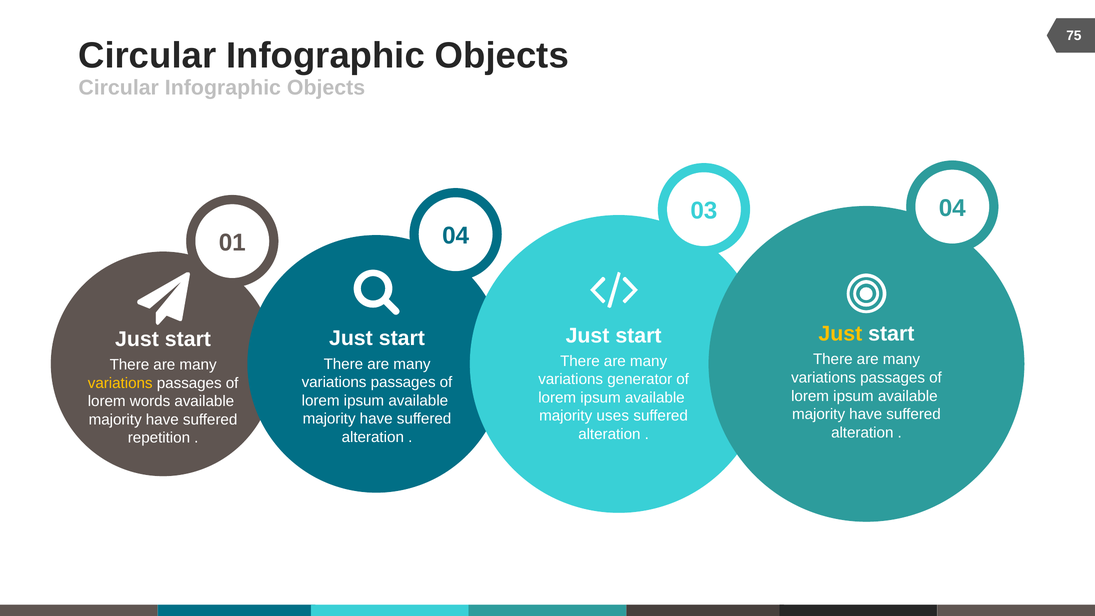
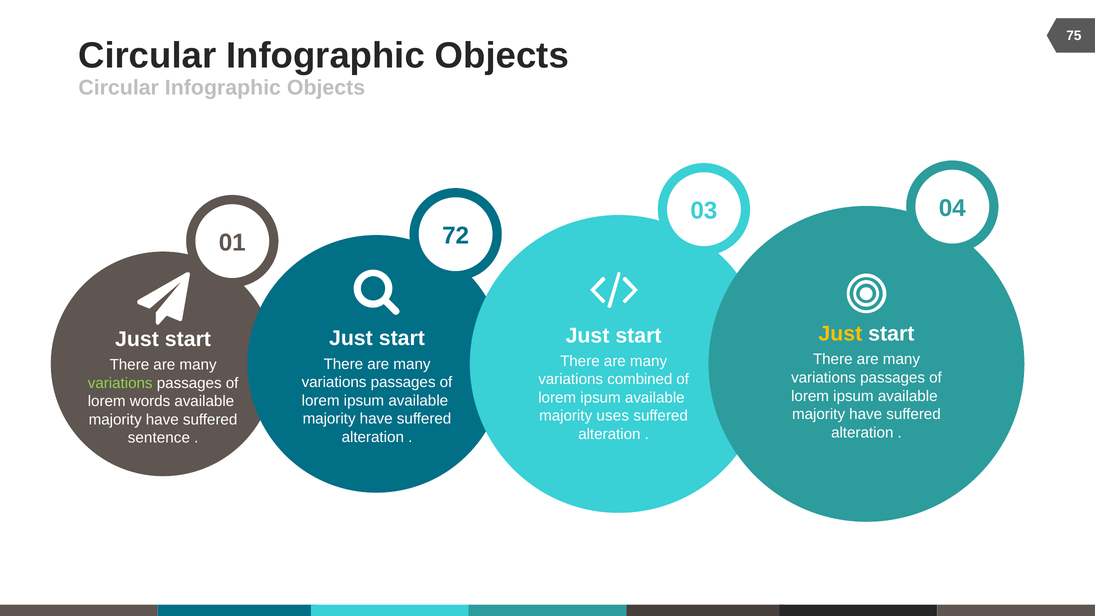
01 04: 04 -> 72 (456, 236)
generator: generator -> combined (640, 379)
variations colour: yellow -> light green (120, 383)
repetition: repetition -> sentence (159, 438)
